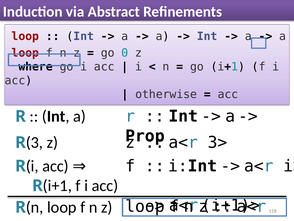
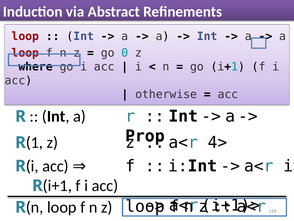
3>: 3> -> 4> (218, 142)
3: 3 -> 1 (34, 142)
